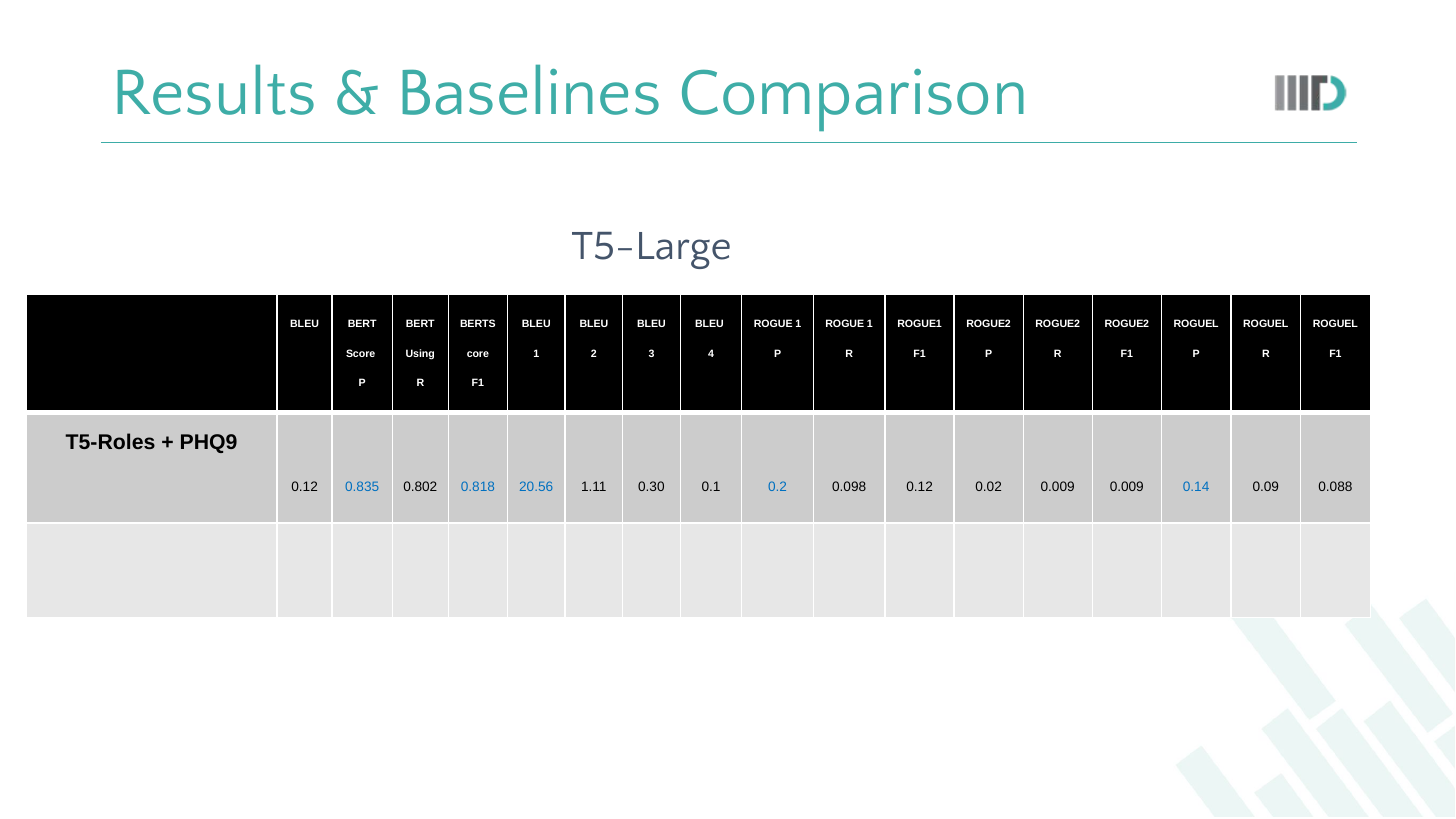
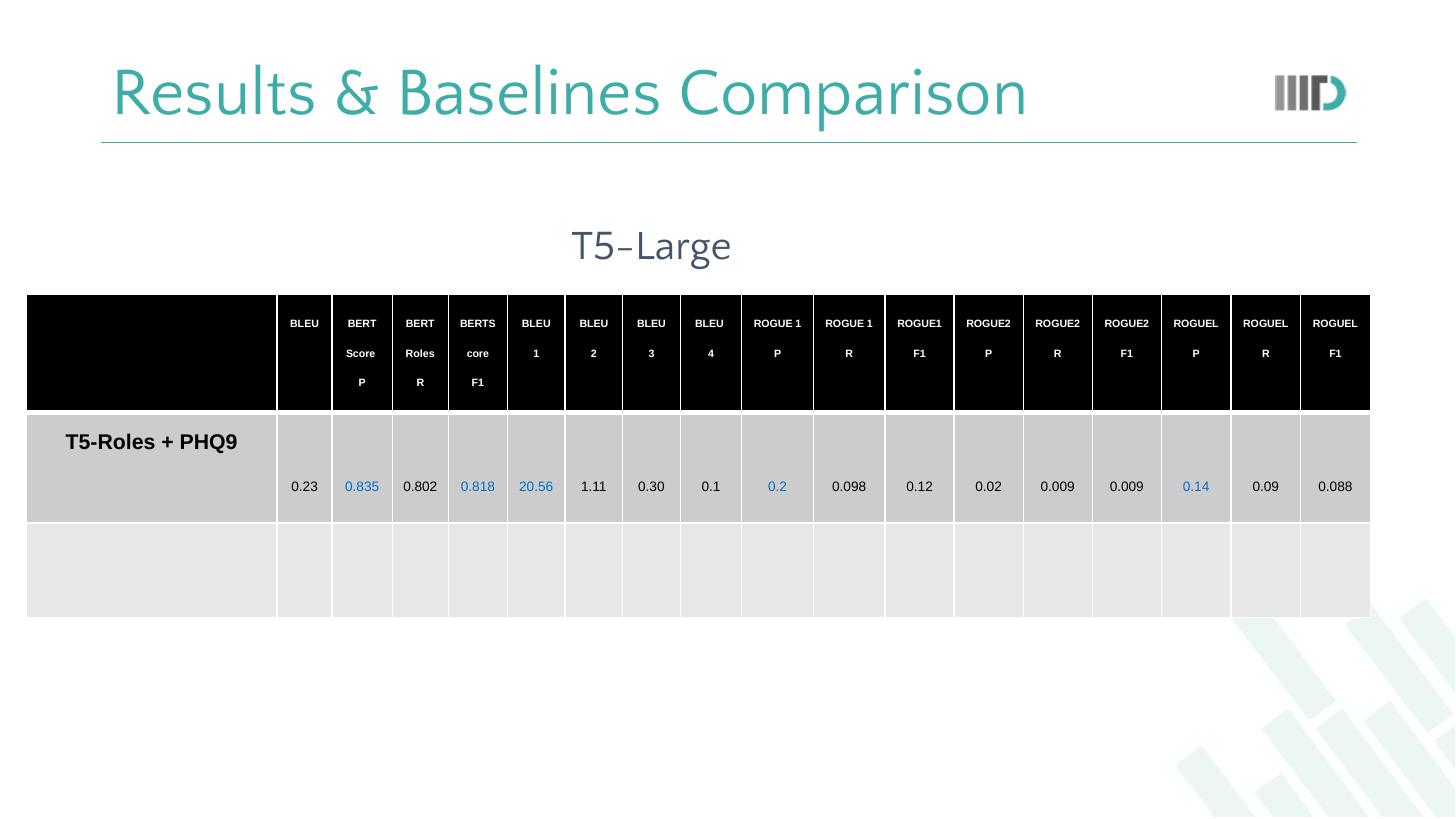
Using: Using -> Roles (420, 353)
0.12: 0.12 -> 0.23 (305, 487)
